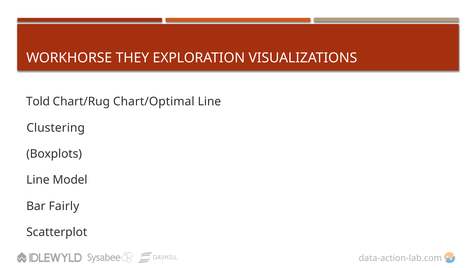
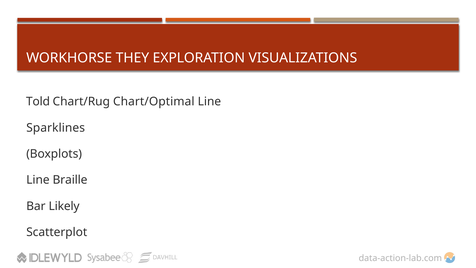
Clustering: Clustering -> Sparklines (56, 128)
Model: Model -> Braille (70, 180)
Fairly: Fairly -> Likely (64, 206)
